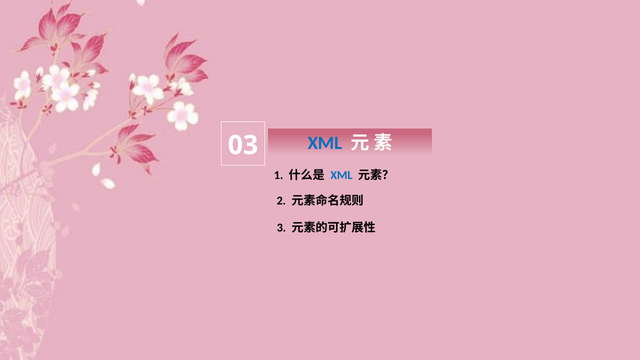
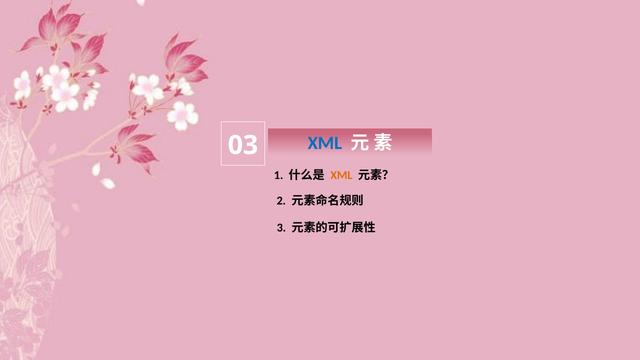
XML colour: blue -> orange (341, 175)
